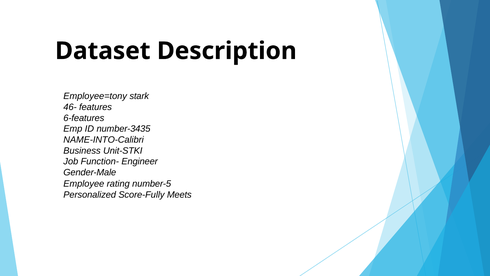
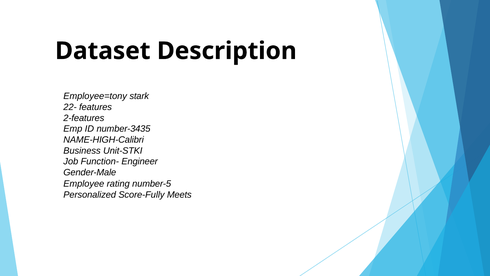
46-: 46- -> 22- (70, 107)
6-features: 6-features -> 2-features (84, 118)
NAME-INTO-Calibri: NAME-INTO-Calibri -> NAME-HIGH-Calibri (104, 140)
